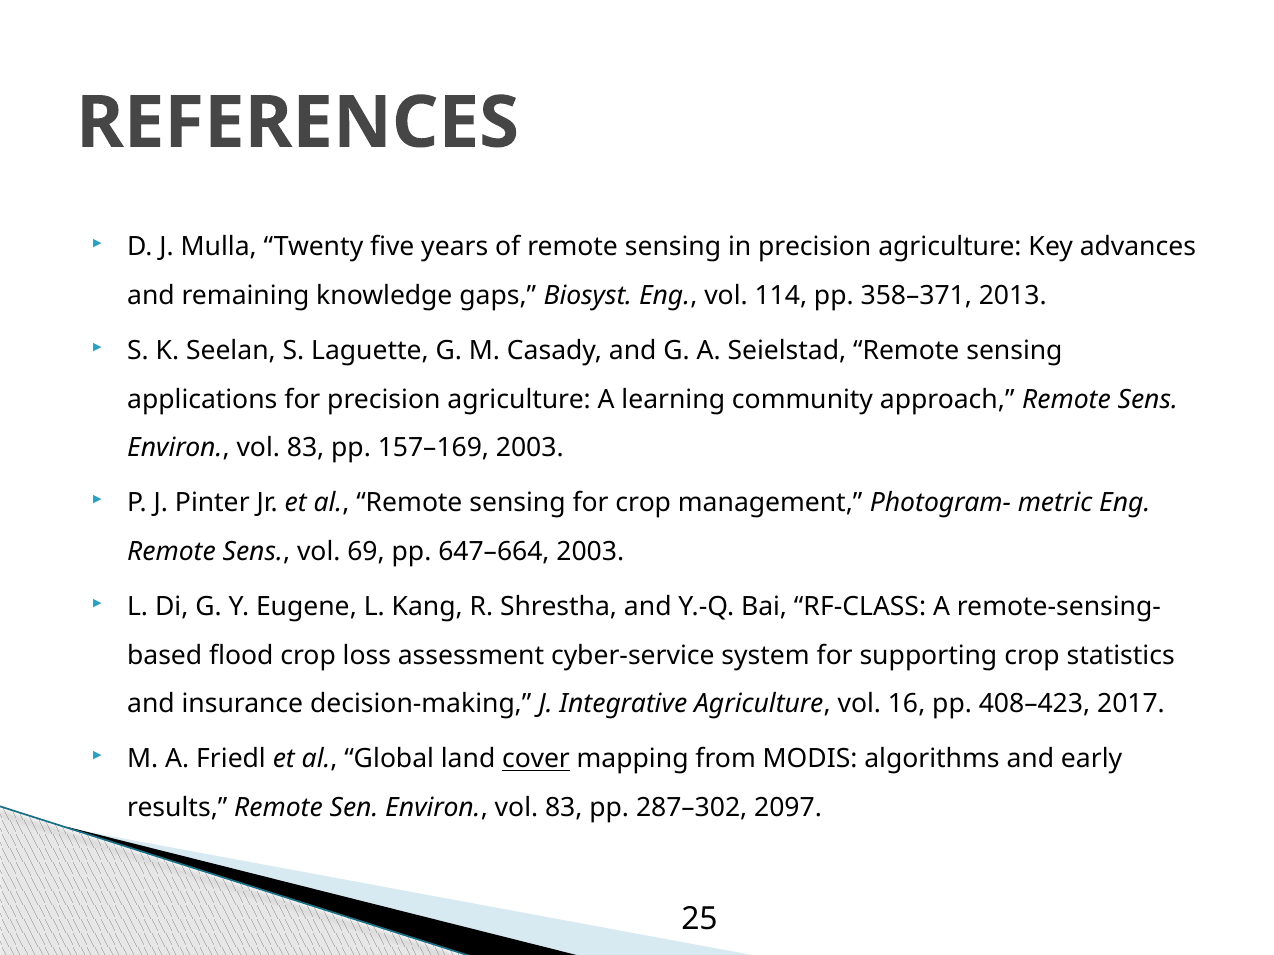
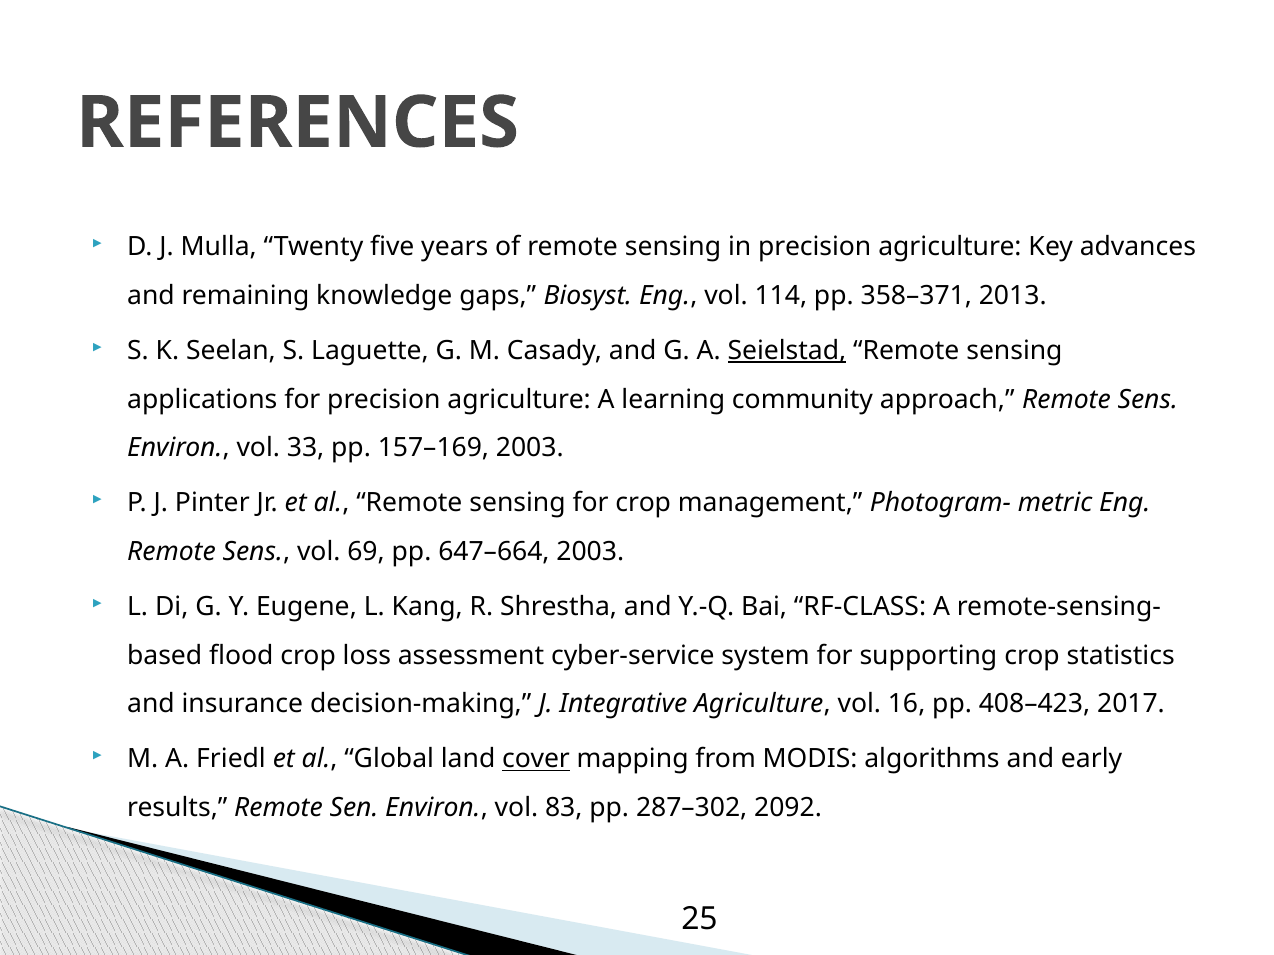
Seielstad underline: none -> present (787, 351)
83: 83 -> 33 (306, 448)
2097: 2097 -> 2092 (788, 808)
